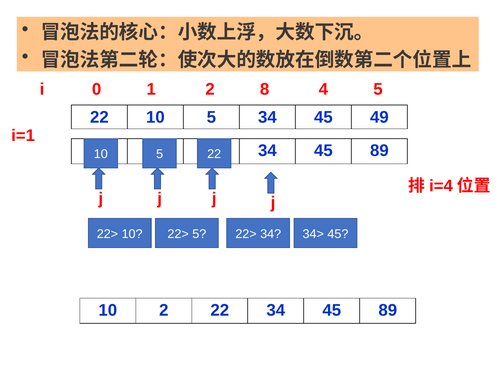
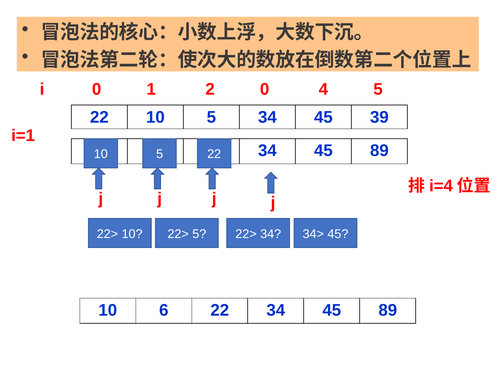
2 8: 8 -> 0 (265, 89)
49: 49 -> 39 (379, 117)
10 2: 2 -> 6 (164, 310)
